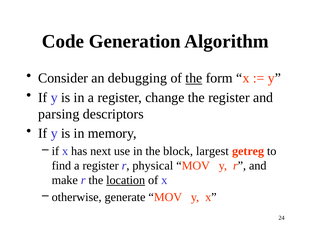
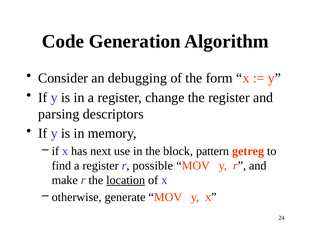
the underline: present -> none (194, 78)
largest: largest -> pattern (212, 151)
physical: physical -> possible (153, 166)
